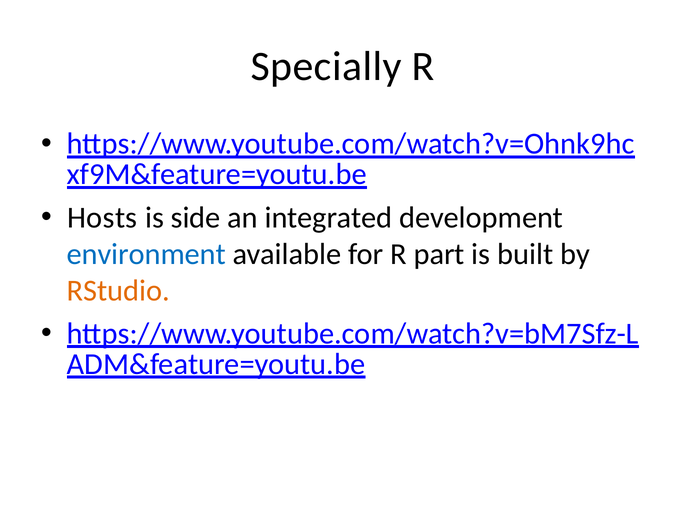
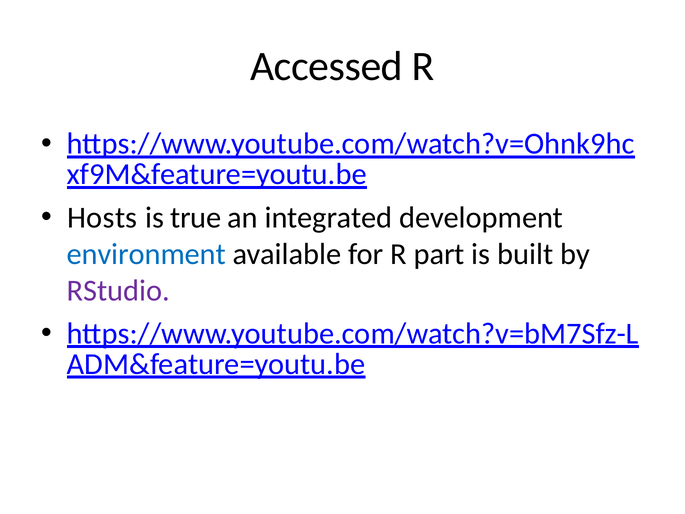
Specially: Specially -> Accessed (326, 66)
side: side -> true (196, 218)
RStudio colour: orange -> purple (118, 291)
